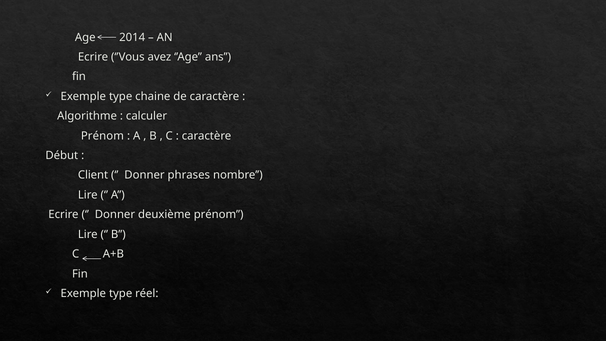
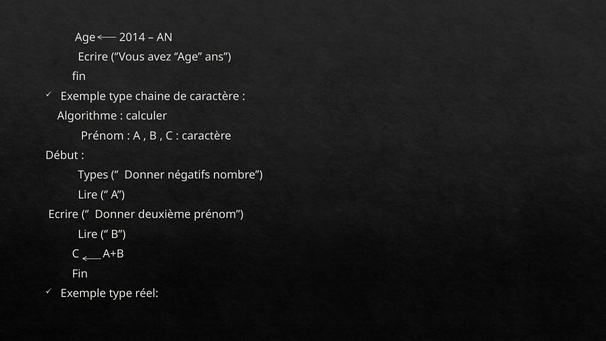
Client: Client -> Types (93, 175)
phrases: phrases -> négatifs (189, 175)
